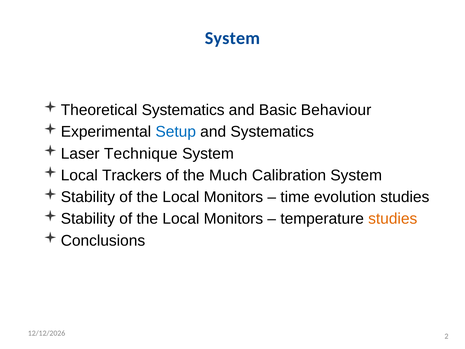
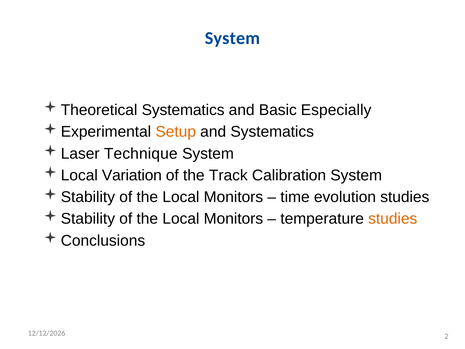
Behaviour: Behaviour -> Especially (336, 110)
Setup colour: blue -> orange (176, 132)
Trackers: Trackers -> Variation (132, 175)
Much: Much -> Track (228, 175)
